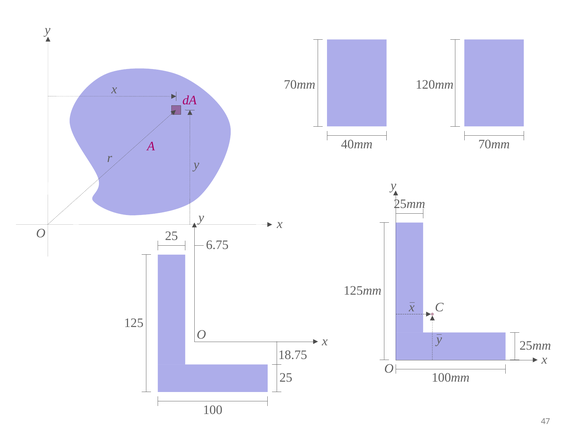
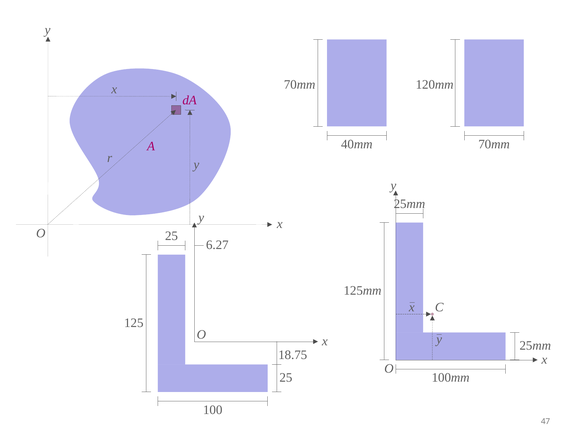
6.75: 6.75 -> 6.27 (217, 245)
